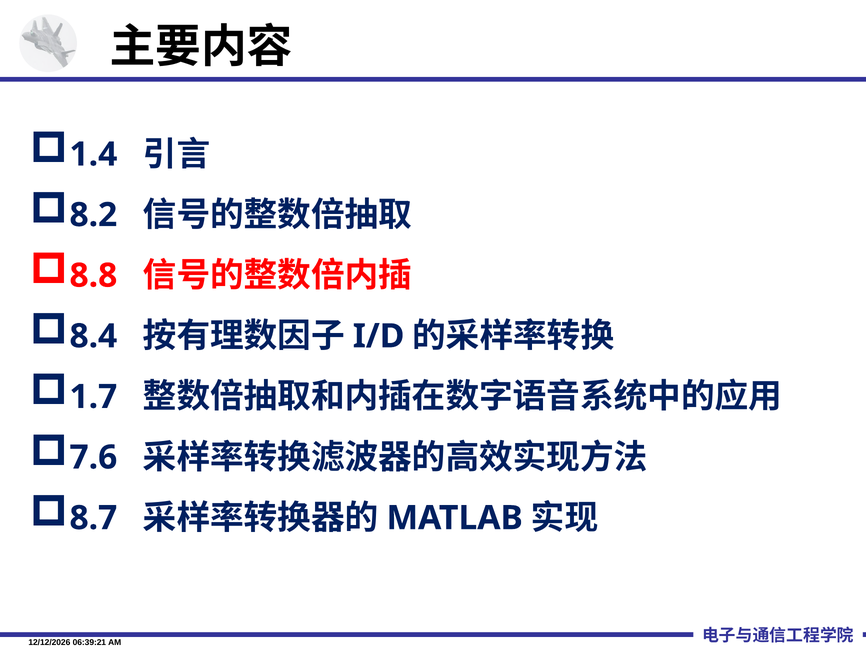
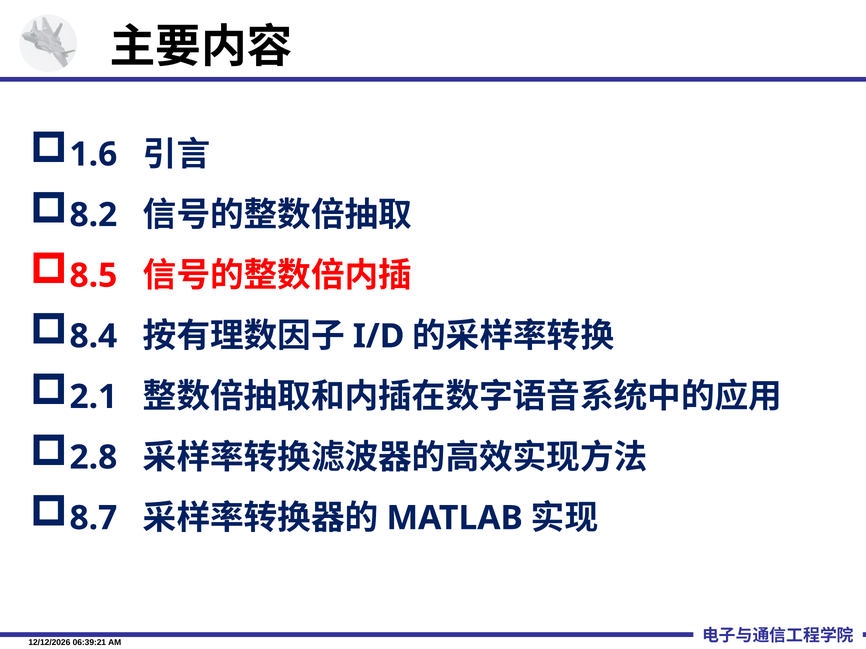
1.4: 1.4 -> 1.6 (93, 155)
8.8: 8.8 -> 8.5 (93, 276)
1.7: 1.7 -> 2.1 (93, 397)
7.6: 7.6 -> 2.8 (93, 458)
